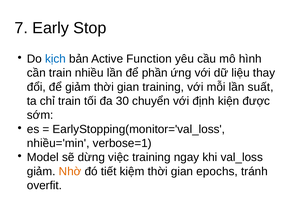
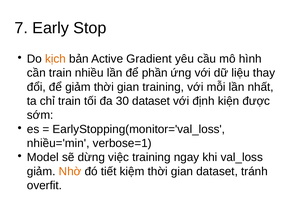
kịch colour: blue -> orange (55, 59)
Function: Function -> Gradient (149, 59)
suất: suất -> nhất (261, 87)
30 chuyển: chuyển -> dataset (151, 101)
gian epochs: epochs -> dataset (217, 171)
